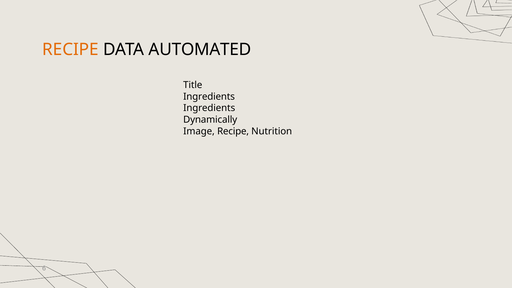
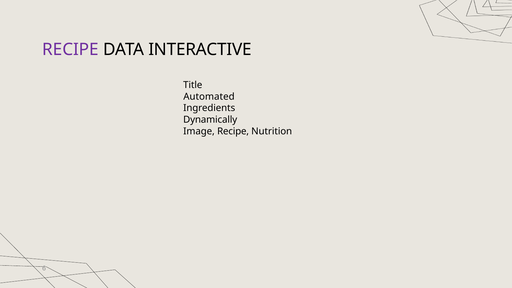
RECIPE colour: orange -> purple (70, 49)
AUTOMATED: AUTOMATED -> INTERACTIVE (200, 49)
Ingredients: Ingredients -> Automated (209, 97)
